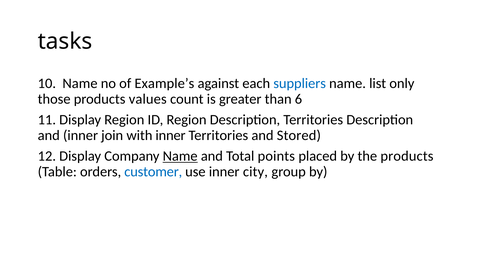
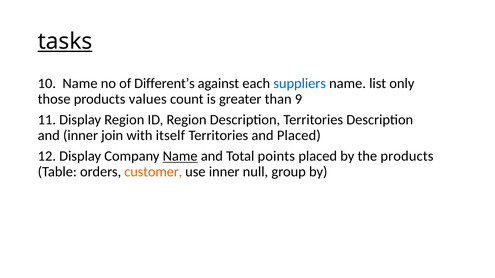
tasks underline: none -> present (65, 42)
Example’s: Example’s -> Different’s (165, 84)
6: 6 -> 9 (298, 99)
with inner: inner -> itself (170, 136)
and Stored: Stored -> Placed (299, 136)
customer colour: blue -> orange (153, 172)
city: city -> null (255, 172)
